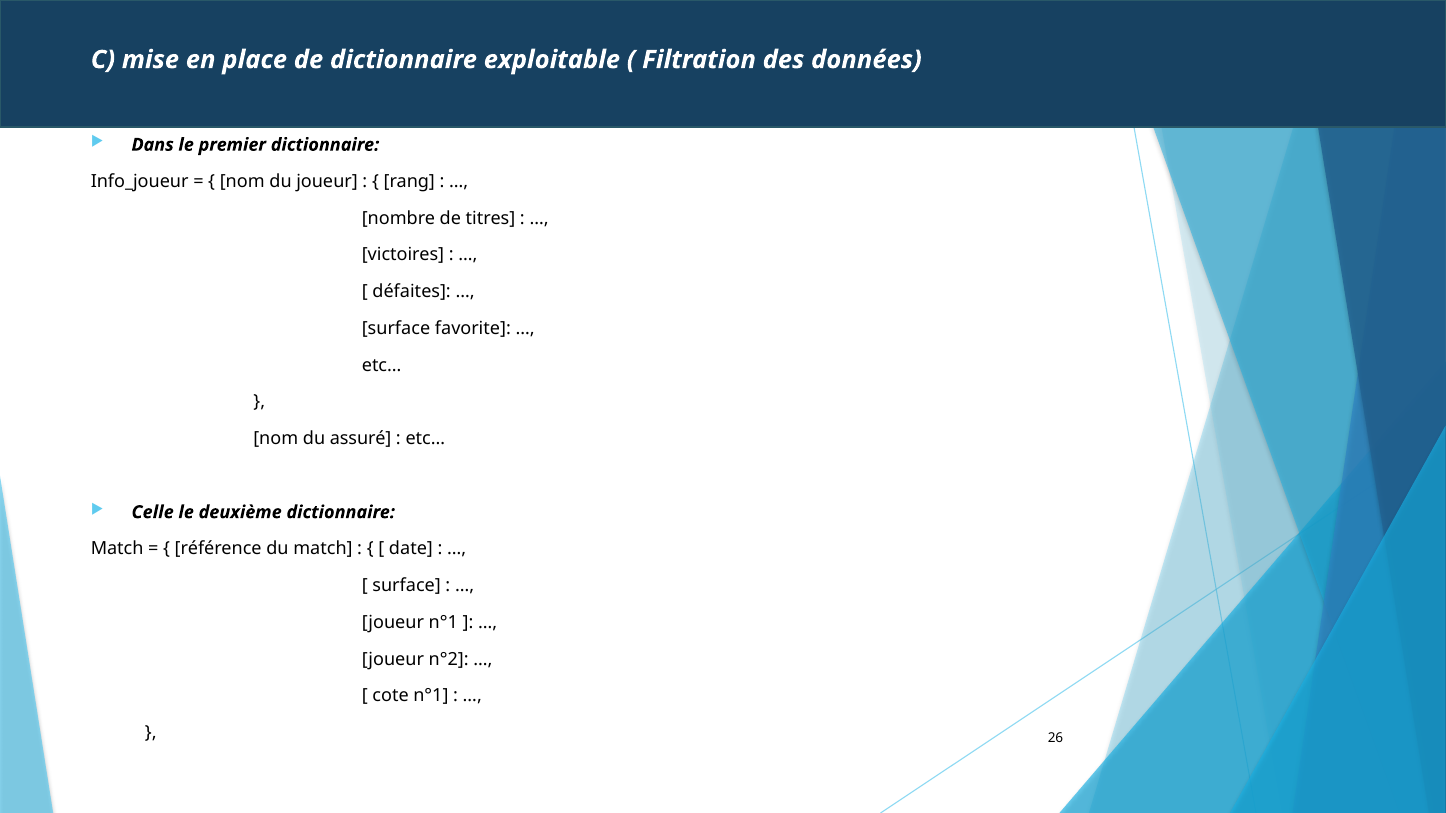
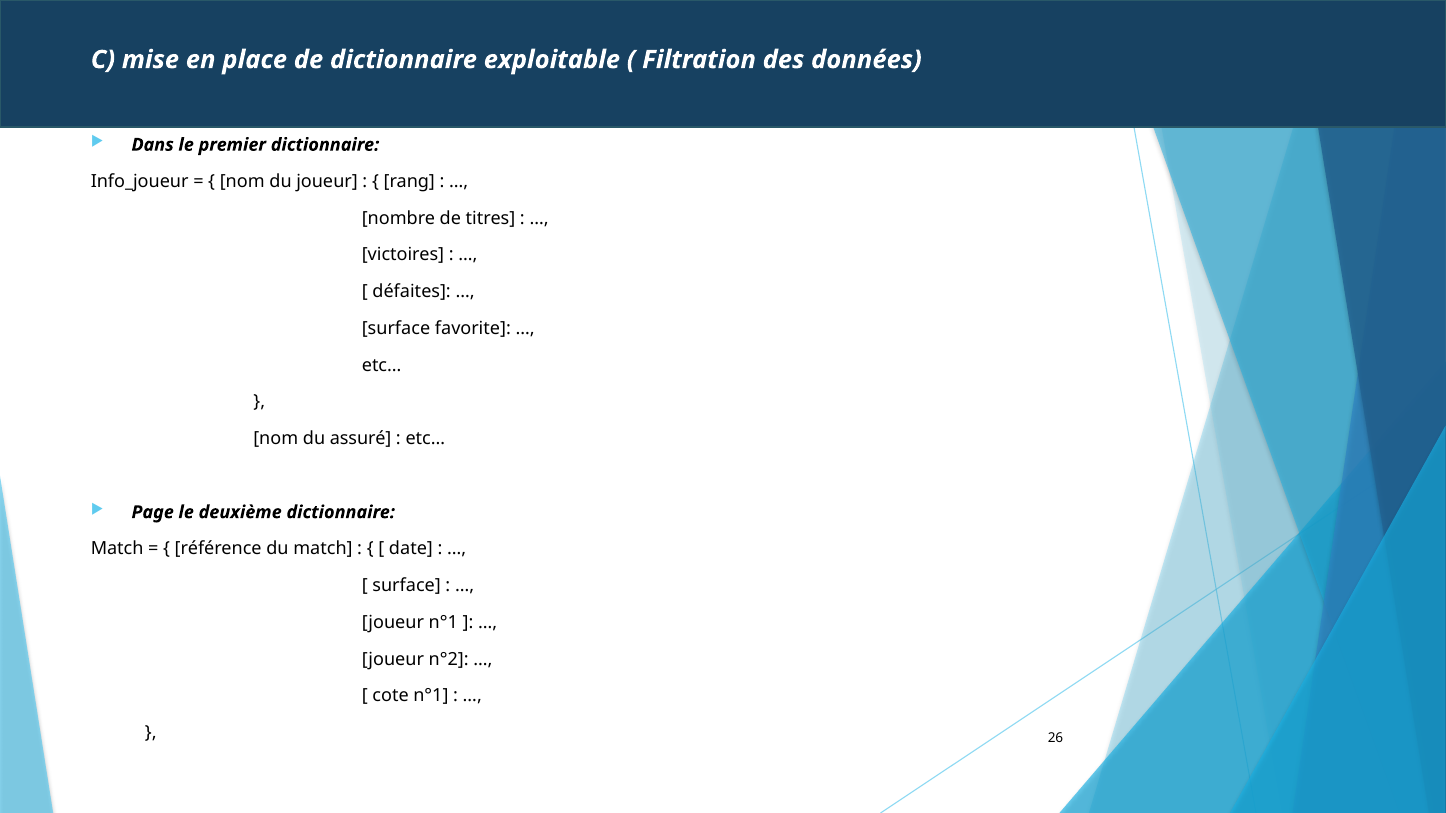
Celle: Celle -> Page (153, 512)
